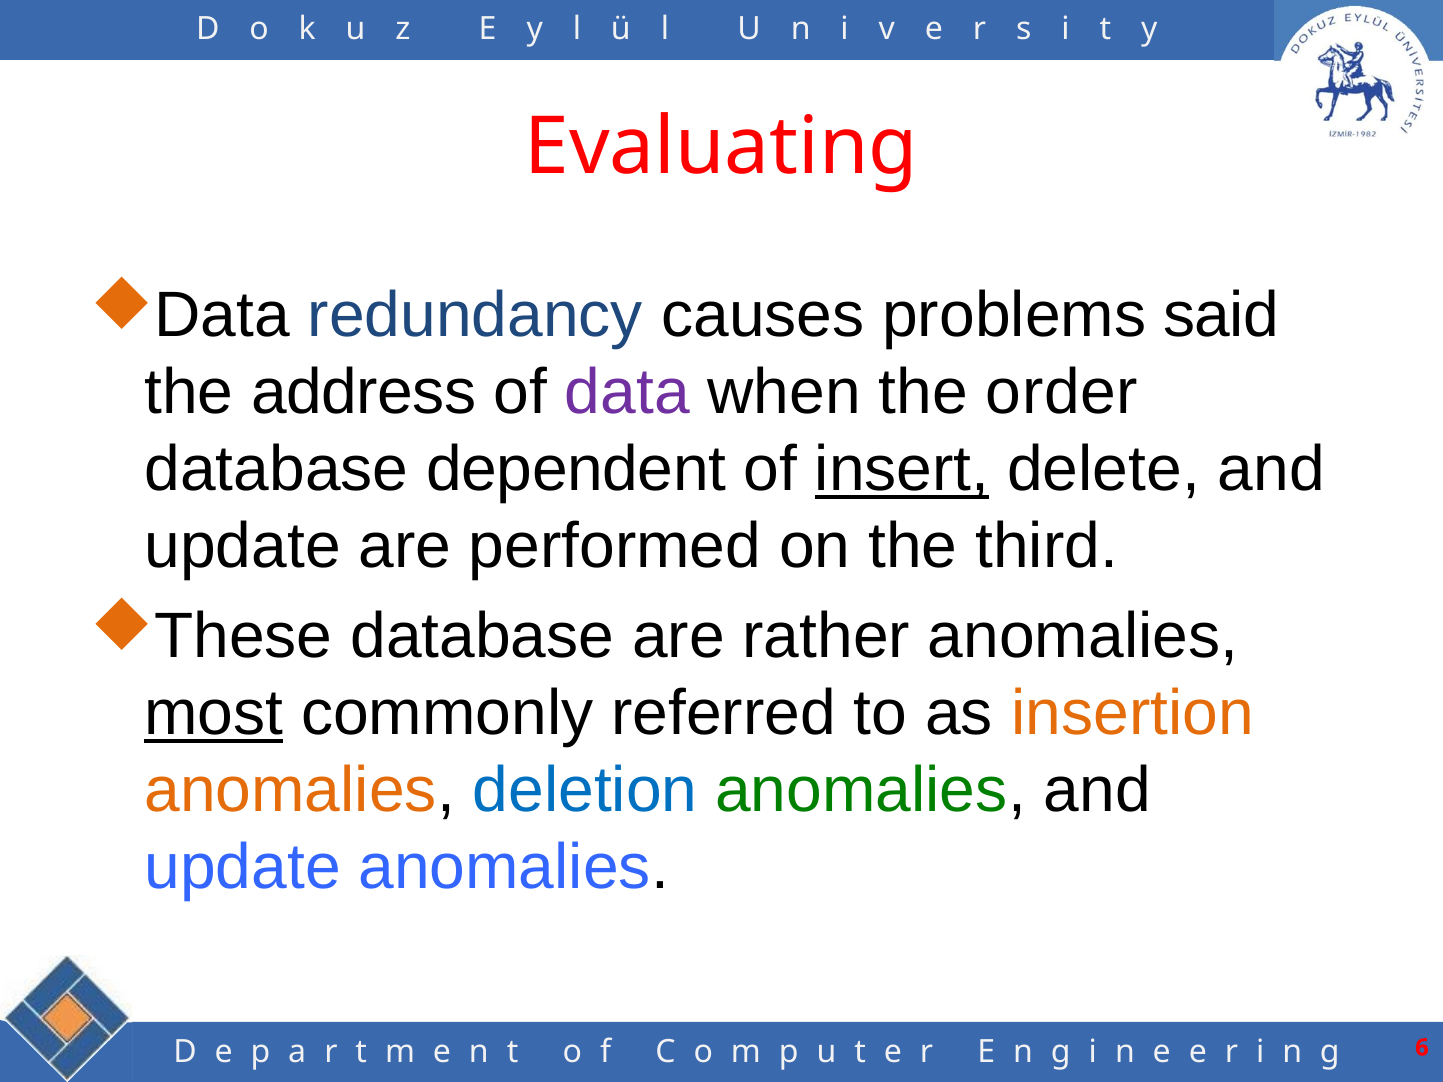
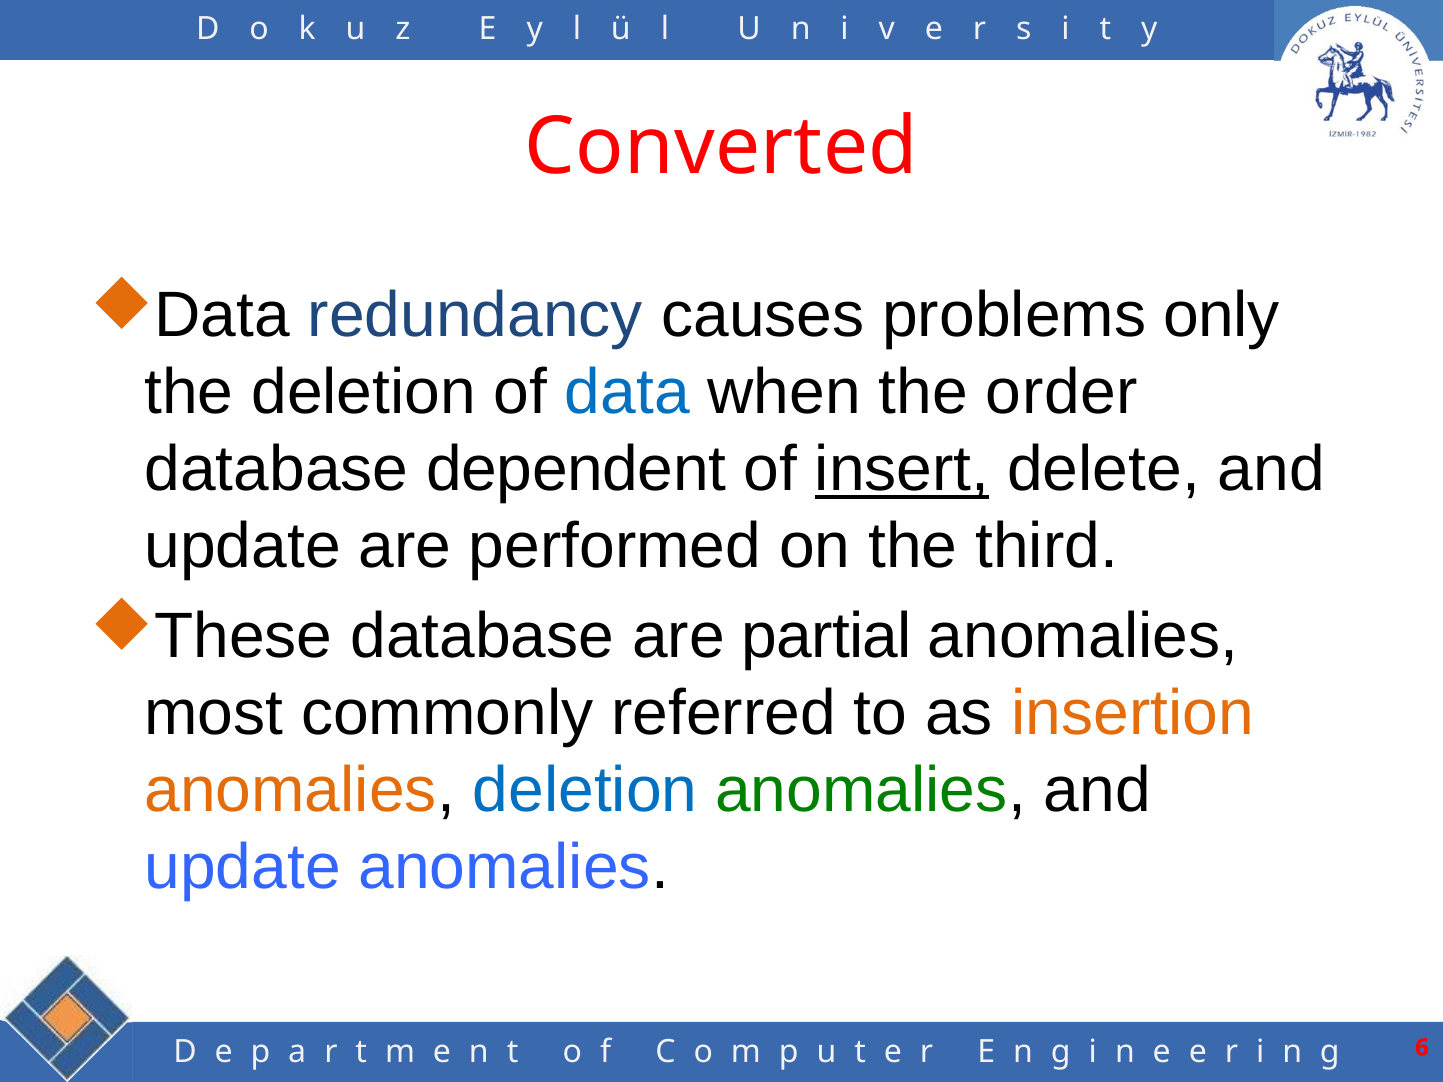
Evaluating: Evaluating -> Converted (721, 147)
said: said -> only (1221, 316)
the address: address -> deletion (364, 393)
data colour: purple -> blue (627, 393)
rather: rather -> partial (827, 637)
most underline: present -> none (214, 714)
